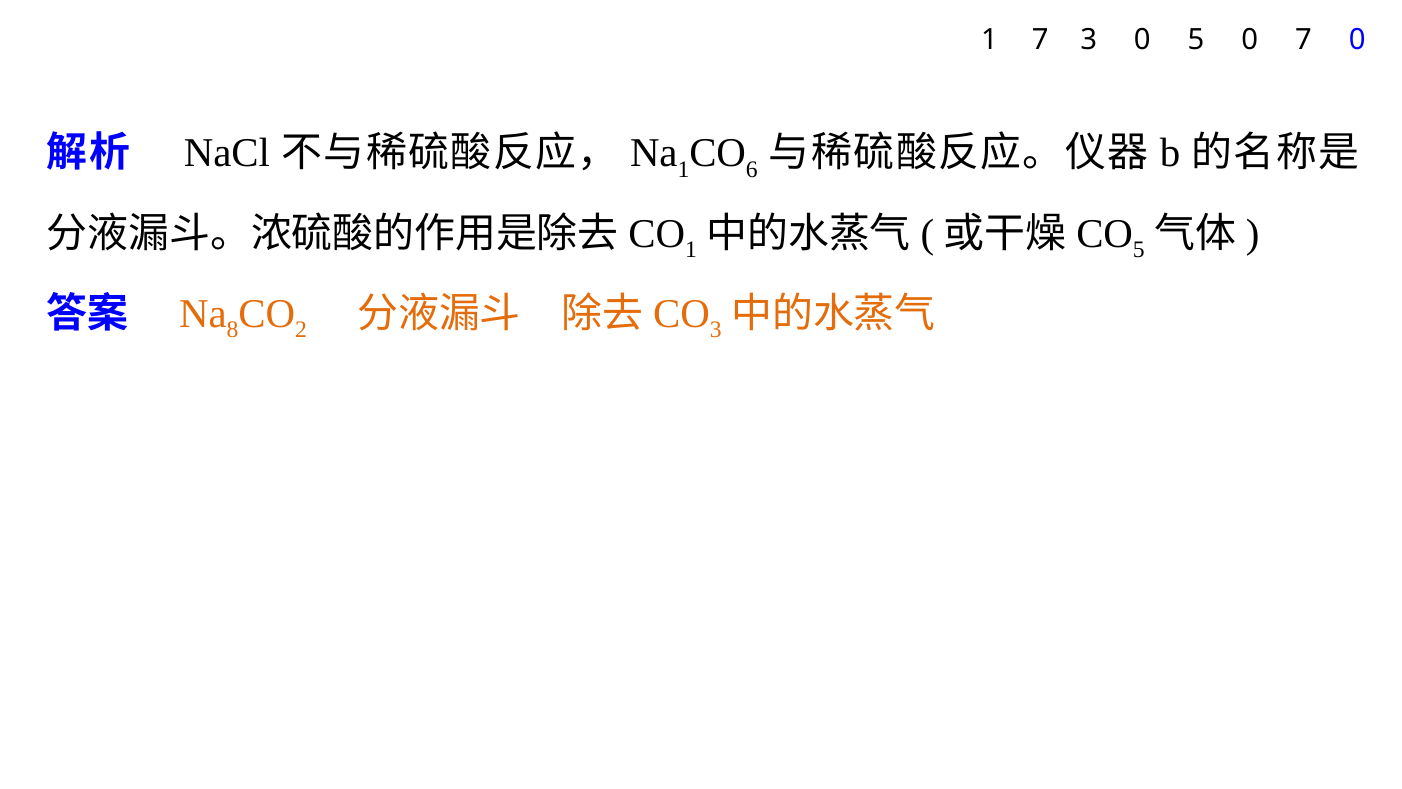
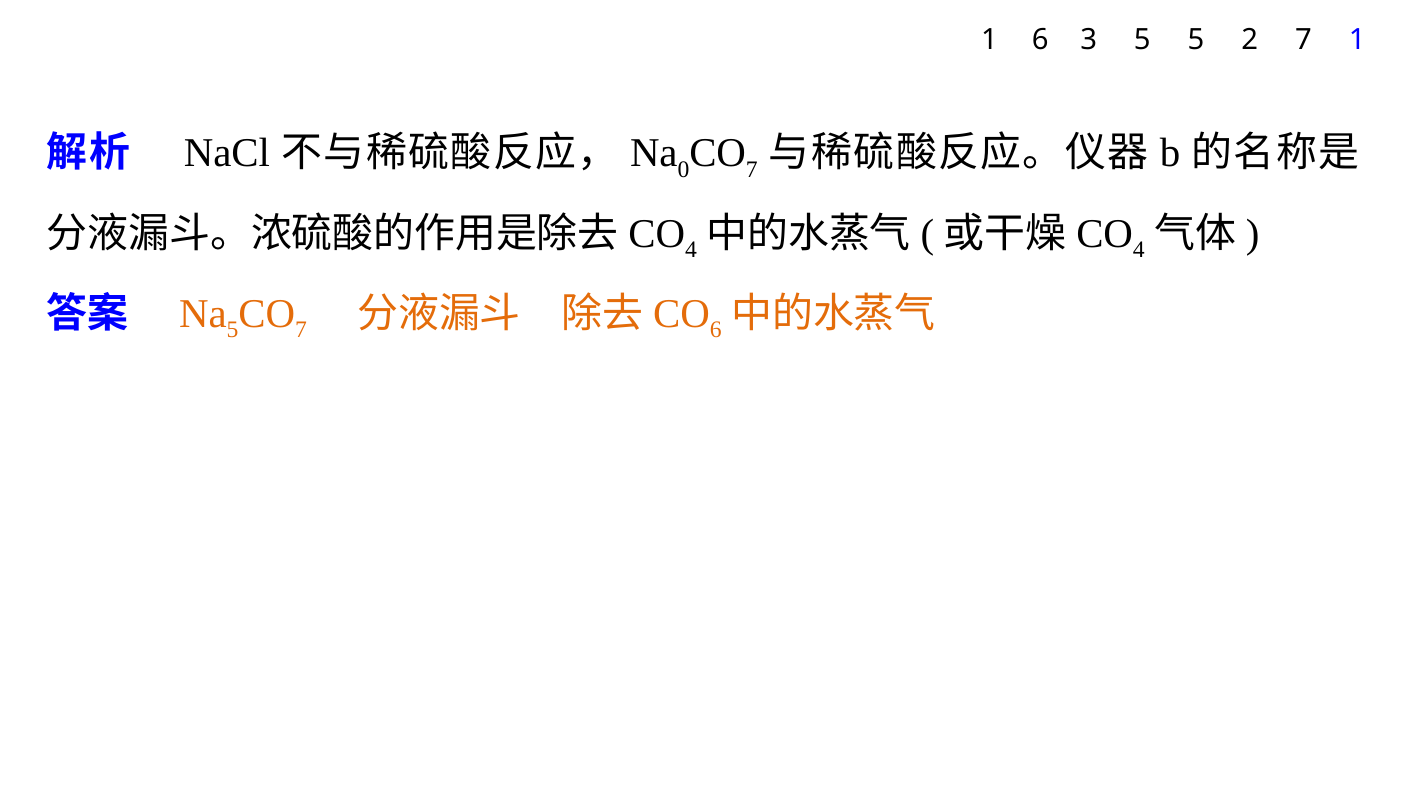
1 7: 7 -> 6 (1040, 40)
3 0: 0 -> 5 (1142, 40)
5 0: 0 -> 2 (1250, 40)
7 0: 0 -> 1 (1357, 40)
1: 1 -> 0 (683, 169)
6: 6 -> 7 (752, 169)
1: 1 -> 4 (691, 250)
5: 5 -> 4 (1139, 250)
8: 8 -> 5 (233, 330)
2: 2 -> 7 (301, 330)
3: 3 -> 6 (716, 330)
